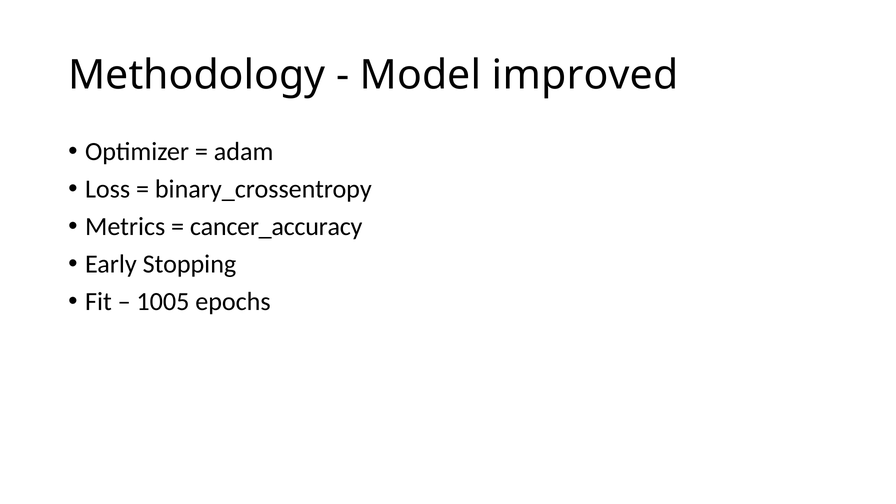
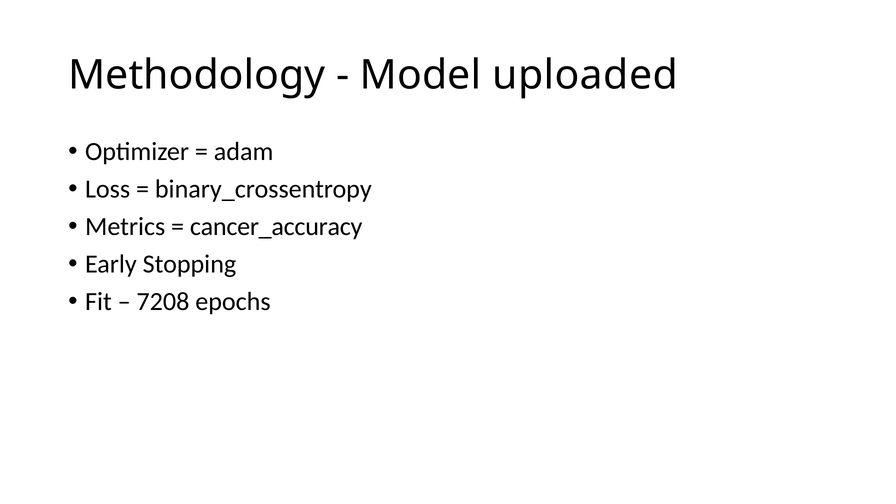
improved: improved -> uploaded (585, 75)
1005: 1005 -> 7208 (163, 302)
